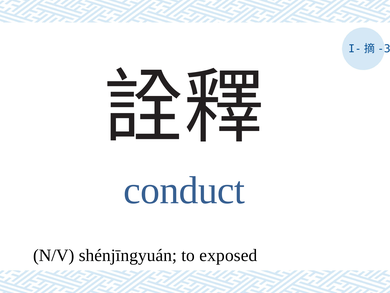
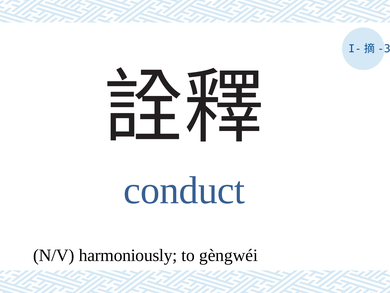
shénjīngyuán: shénjīngyuán -> harmoniously (128, 255)
exposed: exposed -> gèngwéi (228, 255)
